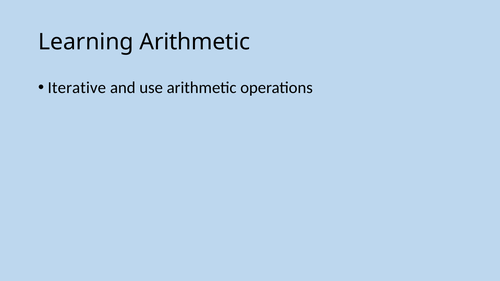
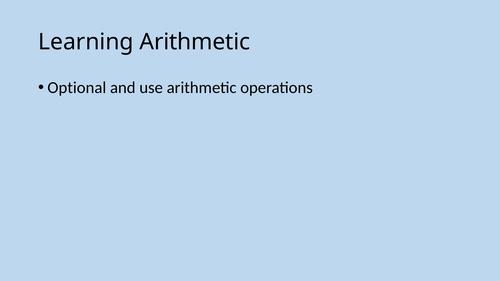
Iterative: Iterative -> Optional (77, 88)
